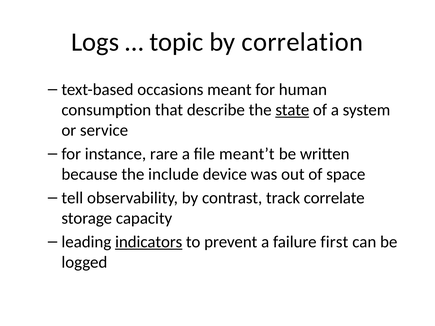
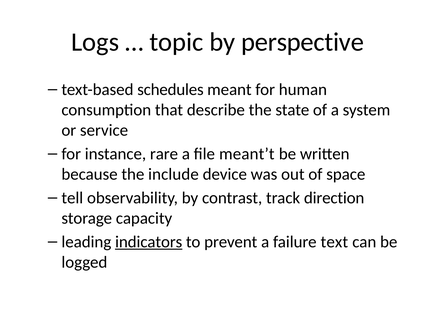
correlation: correlation -> perspective (303, 42)
occasions: occasions -> schedules (170, 90)
state underline: present -> none (292, 110)
correlate: correlate -> direction (334, 198)
first: first -> text (334, 242)
